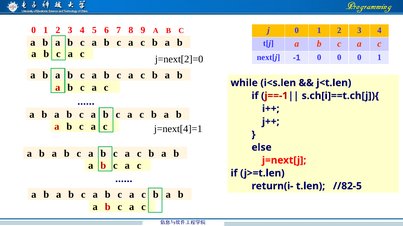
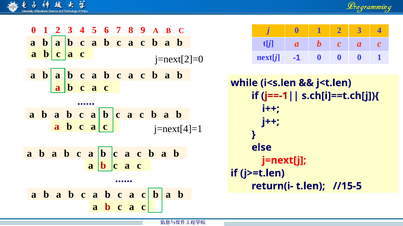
//82-5: //82-5 -> //15-5 (347, 187)
